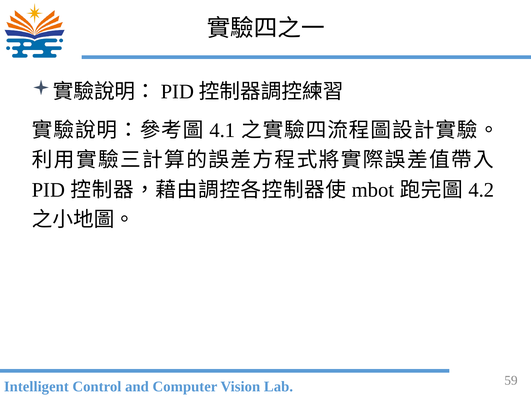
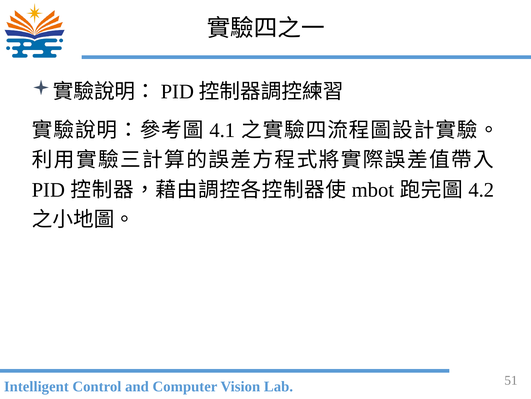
59: 59 -> 51 (511, 380)
